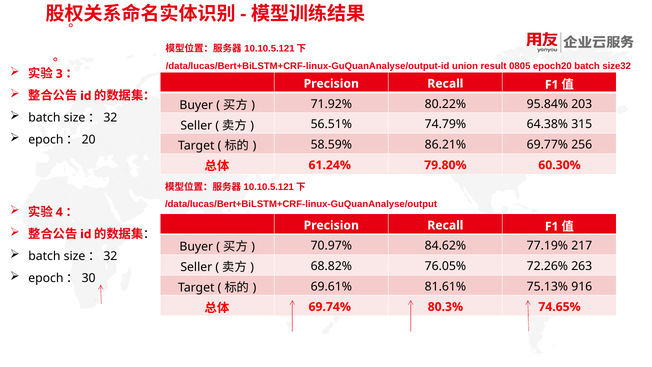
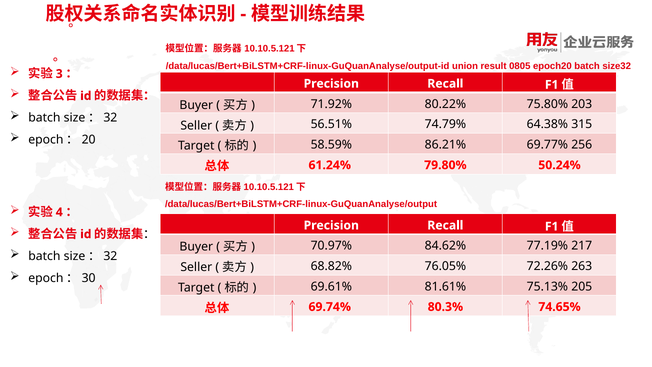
95.84%: 95.84% -> 75.80% (547, 104)
60.30%: 60.30% -> 50.24% (559, 165)
916: 916 -> 205 (582, 286)
